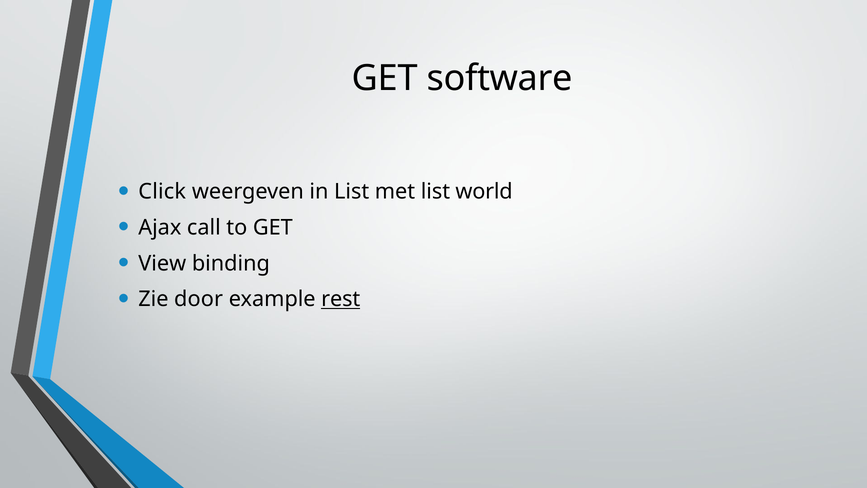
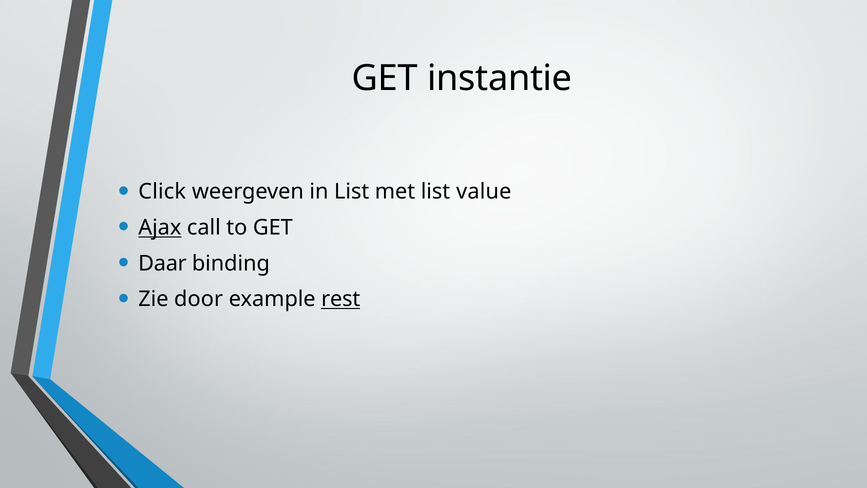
software: software -> instantie (500, 78)
world: world -> value (484, 192)
Ajax underline: none -> present (160, 227)
View: View -> Daar (162, 263)
